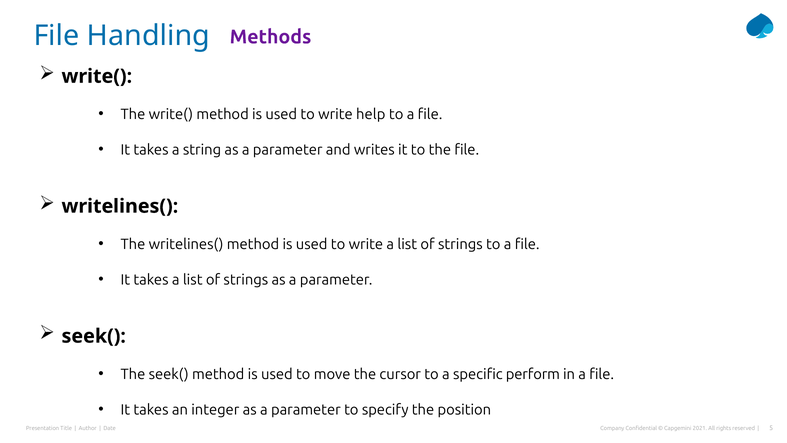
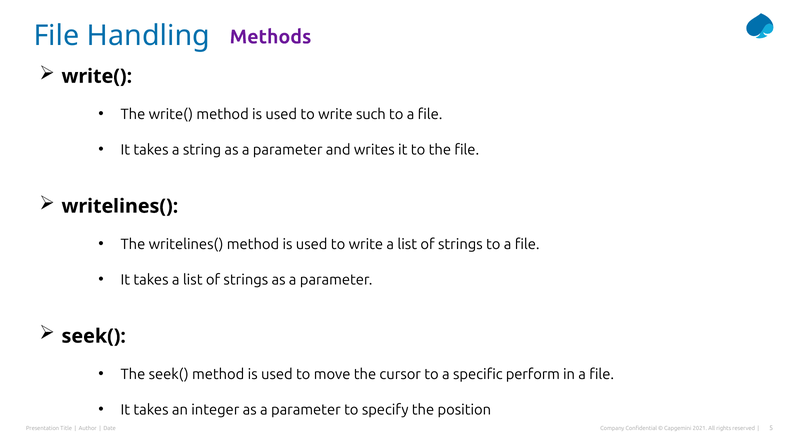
help: help -> such (371, 114)
